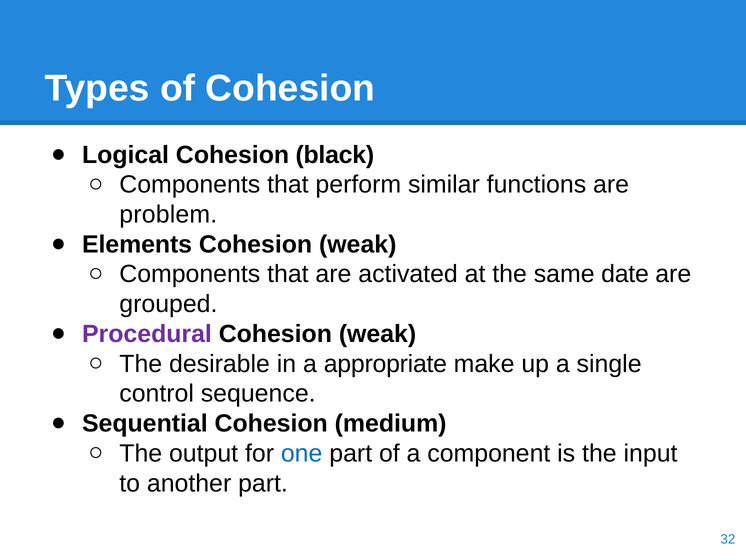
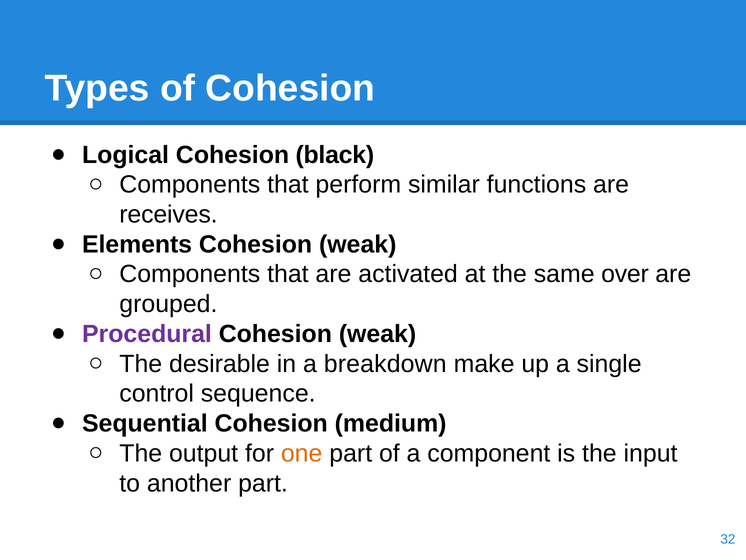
problem: problem -> receives (168, 214)
date: date -> over (625, 274)
appropriate: appropriate -> breakdown (385, 364)
one colour: blue -> orange (302, 453)
